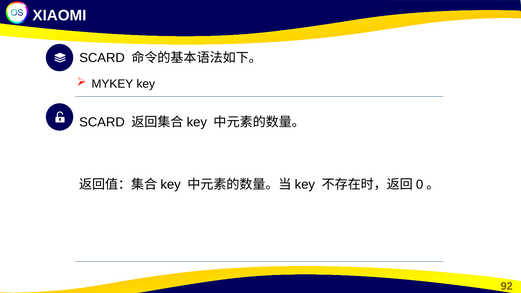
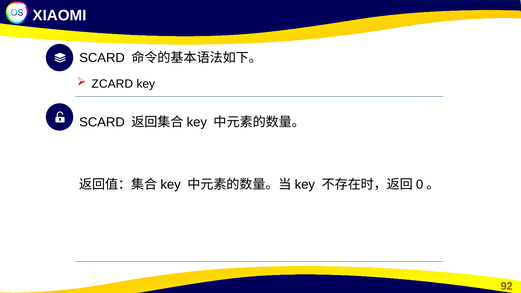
MYKEY: MYKEY -> ZCARD (112, 84)
